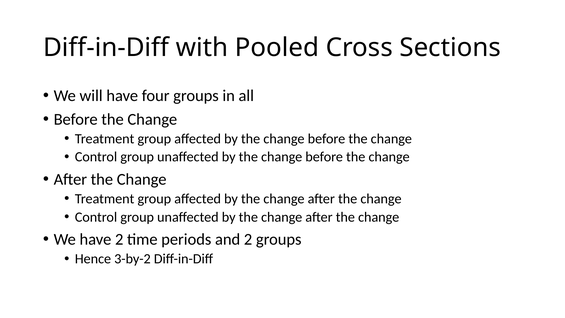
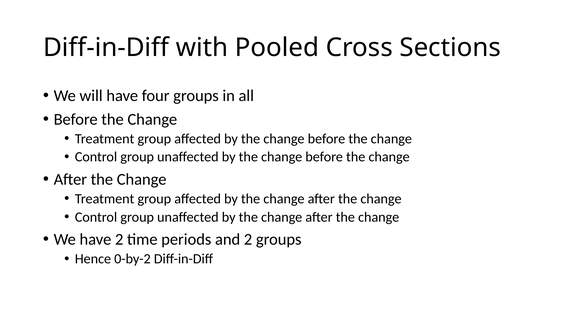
3-by-2: 3-by-2 -> 0-by-2 (132, 259)
